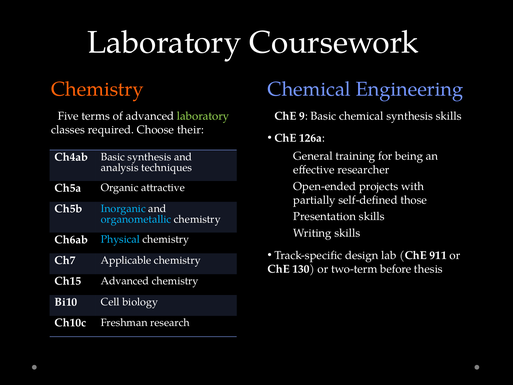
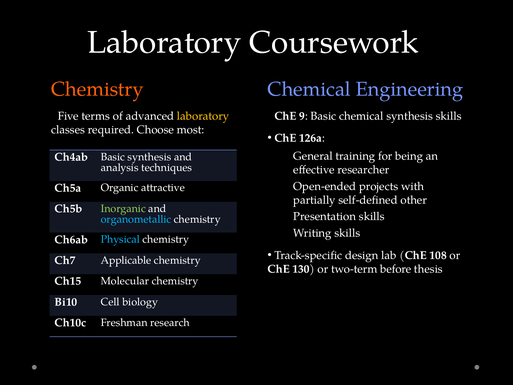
laboratory colour: light green -> yellow (203, 116)
their: their -> most (191, 130)
those: those -> other (414, 200)
Inorganic colour: light blue -> light green (123, 208)
911: 911 -> 108 (438, 255)
Ch15 Advanced: Advanced -> Molecular (125, 281)
